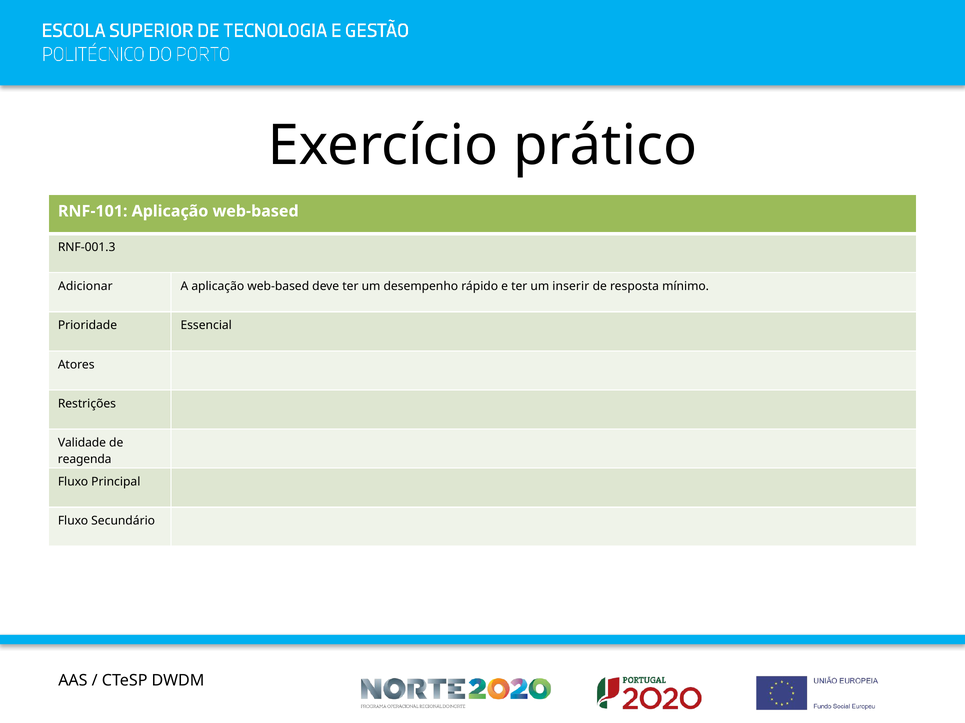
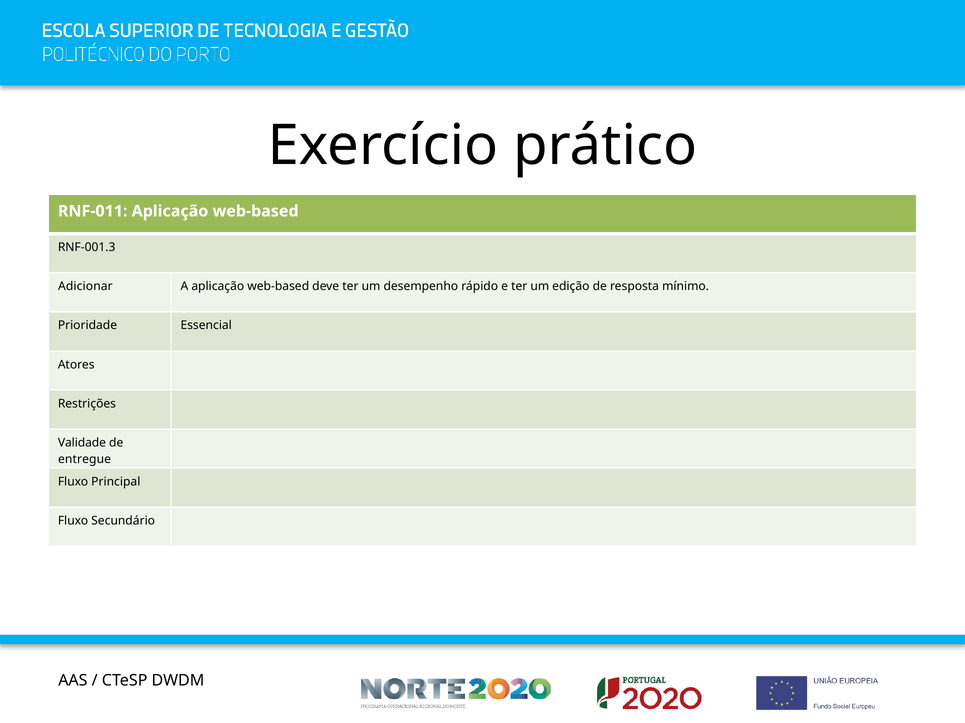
RNF-101: RNF-101 -> RNF-011 (93, 211)
inserir: inserir -> edição (571, 287)
reagenda: reagenda -> entregue (85, 460)
